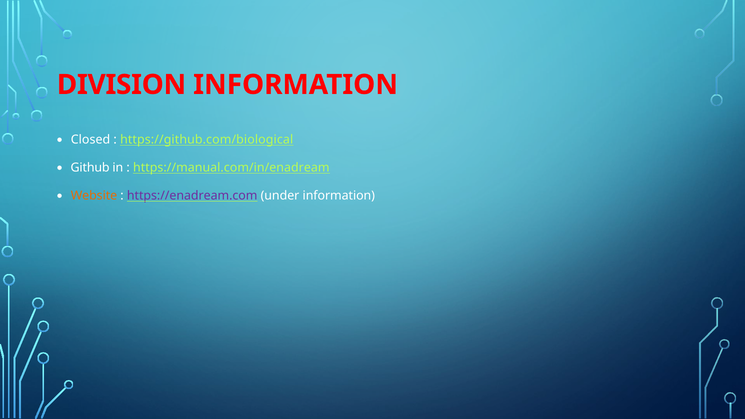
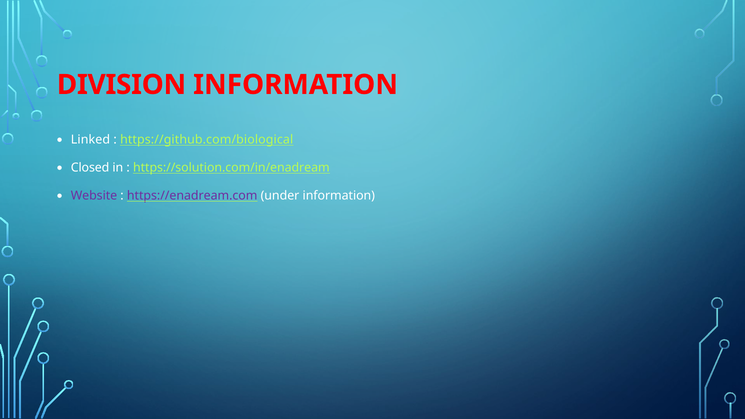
Closed: Closed -> Linked (90, 140)
Github: Github -> Closed (90, 168)
https://manual.com/in/enadream: https://manual.com/in/enadream -> https://solution.com/in/enadream (231, 168)
Website colour: orange -> purple (94, 196)
